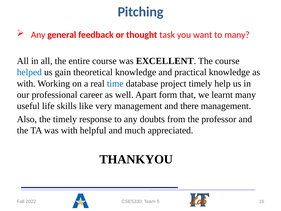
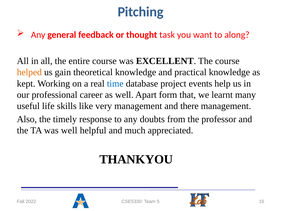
to many: many -> along (237, 35)
helped colour: blue -> orange (29, 72)
with: with -> kept (26, 83)
project timely: timely -> events (200, 83)
was with: with -> well (69, 130)
